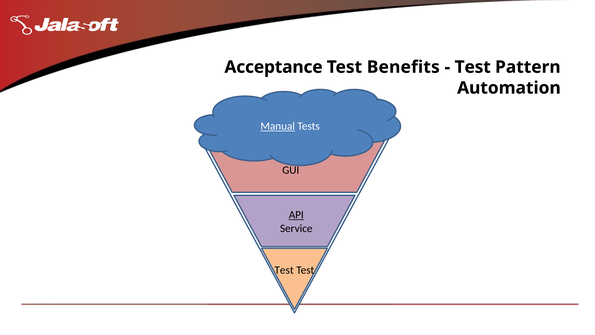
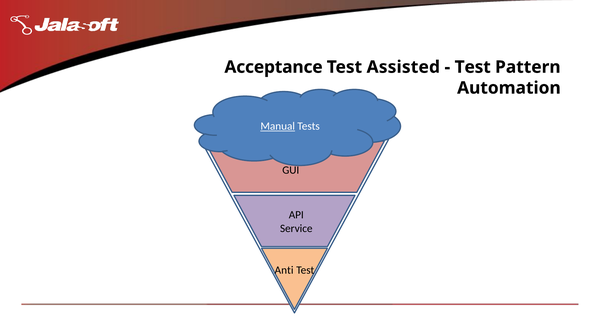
Benefits: Benefits -> Assisted (403, 67)
API underline: present -> none (296, 215)
Test: Test -> Anti (284, 270)
